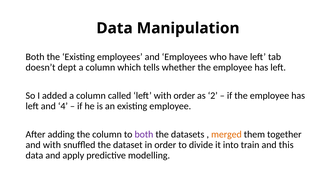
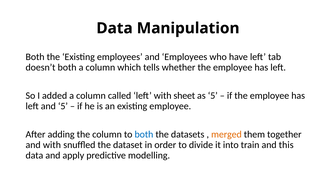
doesn’t dept: dept -> both (67, 67)
with order: order -> sheet (184, 96)
as 2: 2 -> 5 (213, 96)
and 4: 4 -> 5 (63, 106)
both colour: purple -> blue (144, 134)
